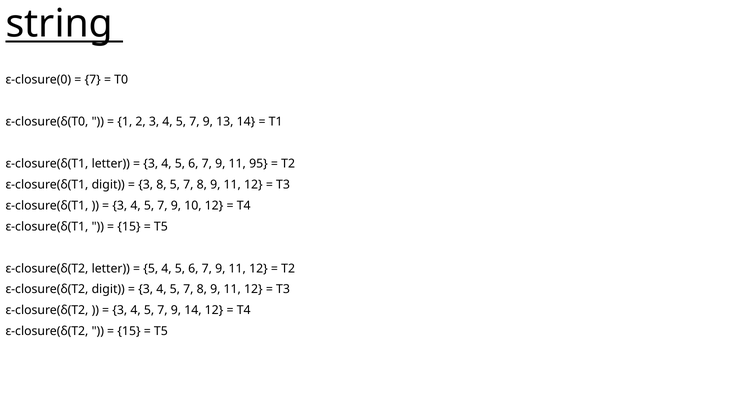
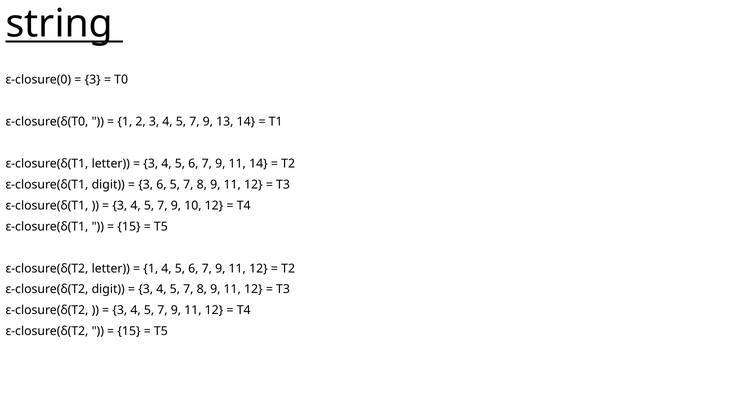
7: 7 -> 3 (93, 80)
11 95: 95 -> 14 (258, 164)
3 8: 8 -> 6 (161, 185)
5: 5 -> 1 (151, 269)
5 7 9 14: 14 -> 11 (193, 310)
